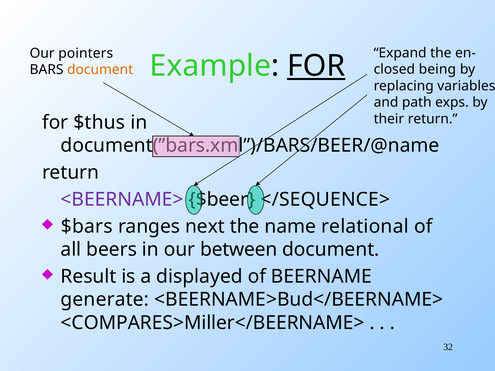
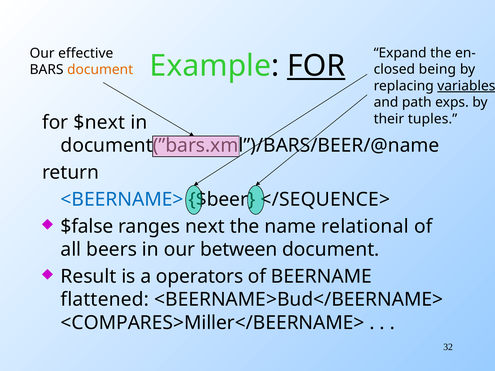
pointers: pointers -> effective (86, 53)
variables underline: none -> present (466, 86)
their return: return -> tuples (433, 119)
$thus: $thus -> $next (99, 123)
<BEERNAME> colour: purple -> blue (122, 200)
$bars: $bars -> $false (87, 227)
displayed: displayed -> operators (200, 277)
generate: generate -> flattened (105, 300)
